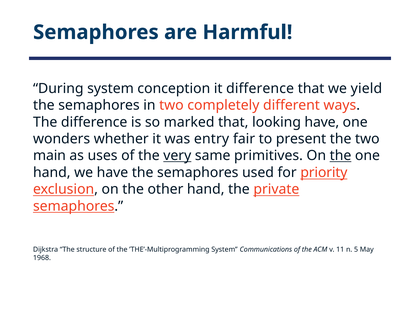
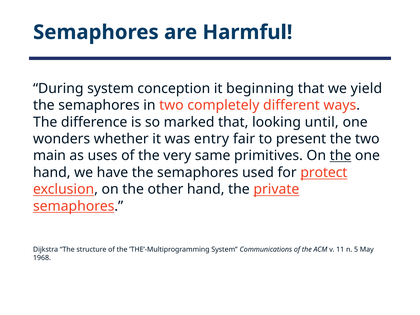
it difference: difference -> beginning (260, 88)
looking have: have -> until (322, 122)
very underline: present -> none (177, 156)
priority: priority -> protect (324, 172)
